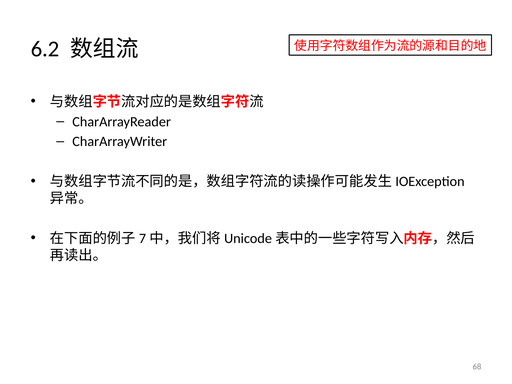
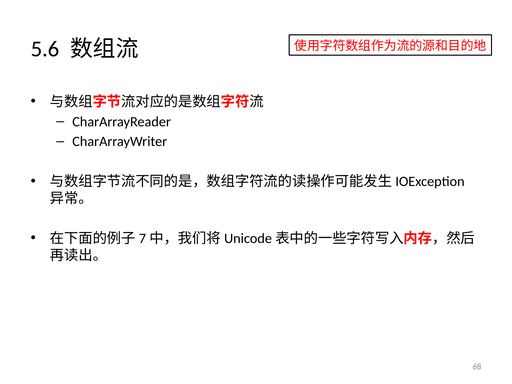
6.2: 6.2 -> 5.6 (45, 49)
